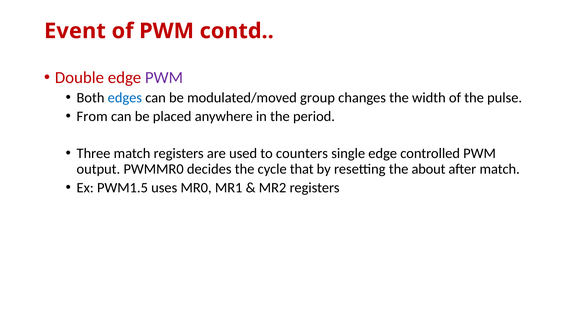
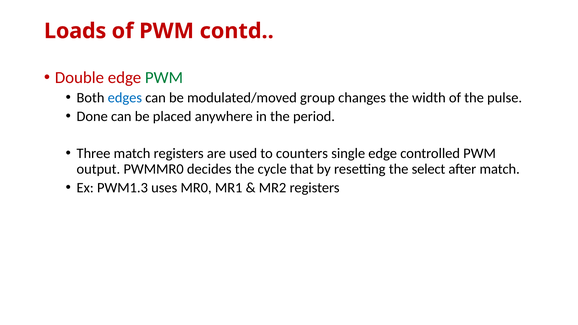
Event: Event -> Loads (75, 31)
PWM colour: purple -> green (164, 78)
From: From -> Done (92, 116)
about: about -> select (429, 169)
PWM1.5: PWM1.5 -> PWM1.3 (122, 188)
